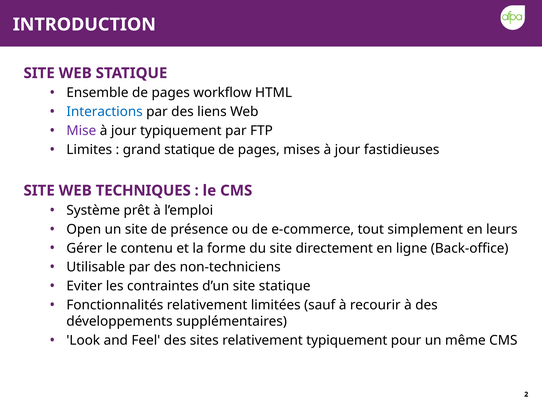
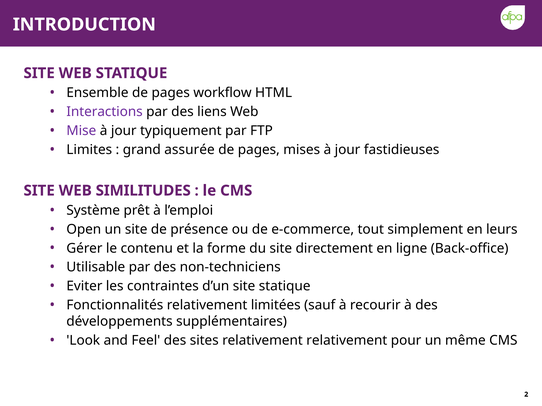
Interactions colour: blue -> purple (105, 112)
grand statique: statique -> assurée (190, 150)
TECHNIQUES: TECHNIQUES -> SIMILITUDES (143, 191)
relativement typiquement: typiquement -> relativement (347, 341)
